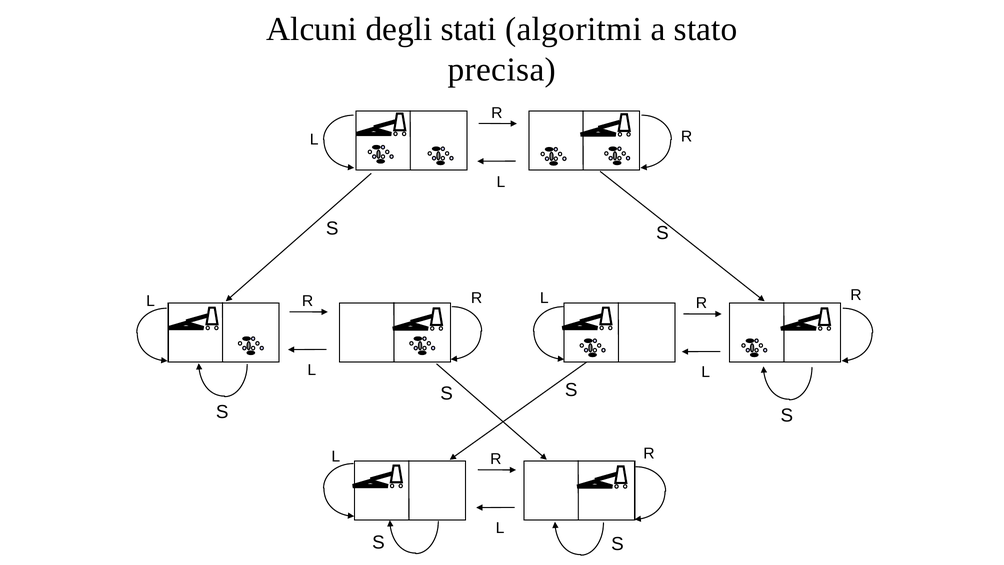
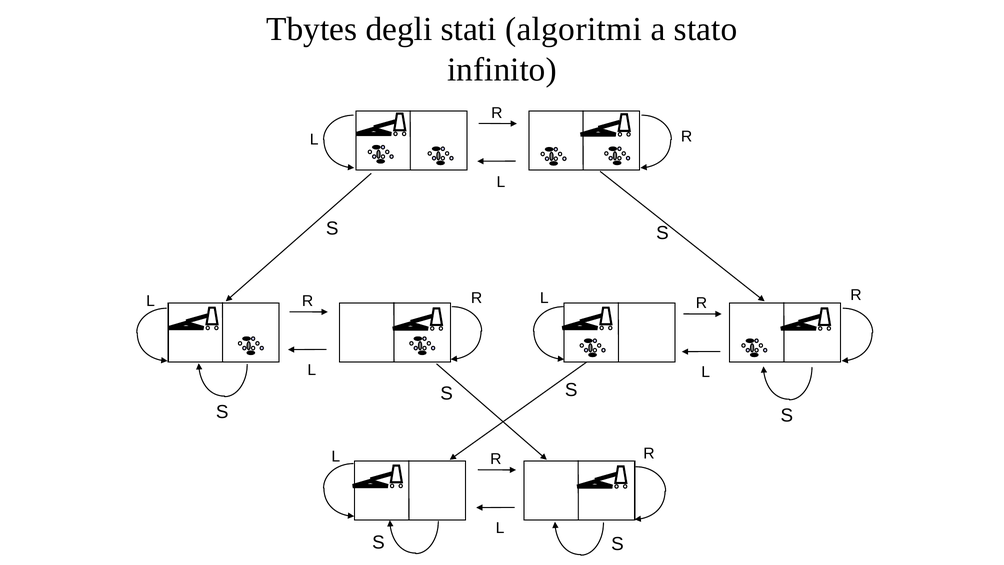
Alcuni: Alcuni -> Tbytes (312, 29)
precisa: precisa -> infinito (502, 69)
